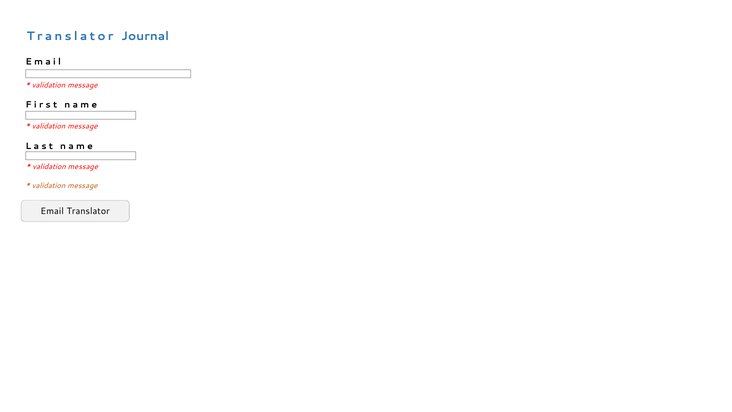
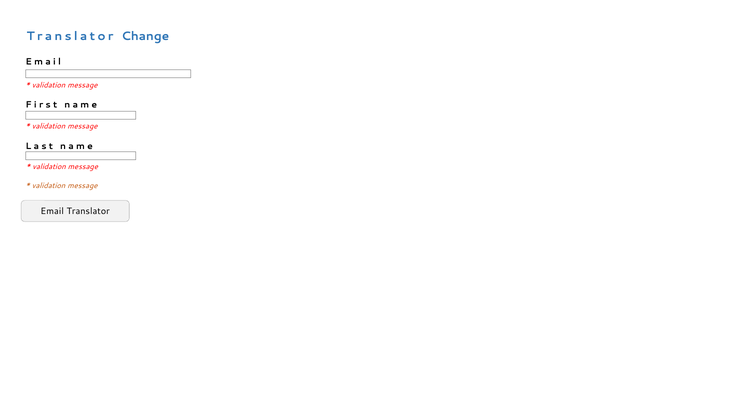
Journal: Journal -> Change (145, 36)
